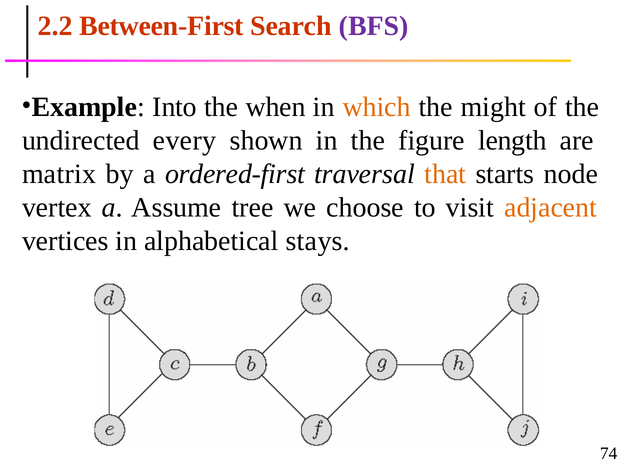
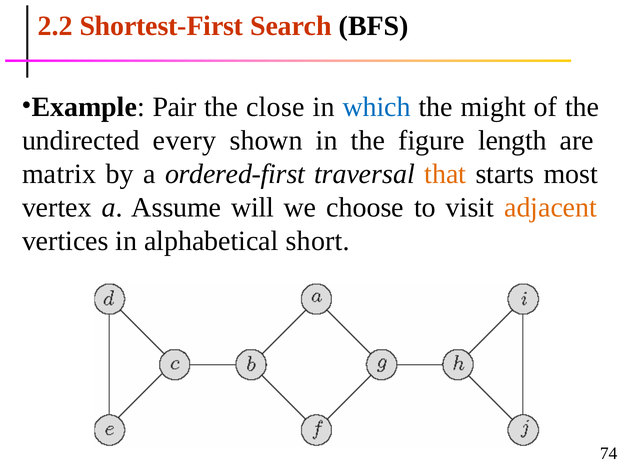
Between-First: Between-First -> Shortest-First (161, 26)
BFS colour: purple -> black (374, 26)
Into: Into -> Pair (175, 107)
when: when -> close (275, 107)
which colour: orange -> blue (377, 107)
node: node -> most (571, 174)
tree: tree -> will (253, 207)
stays: stays -> short (318, 241)
